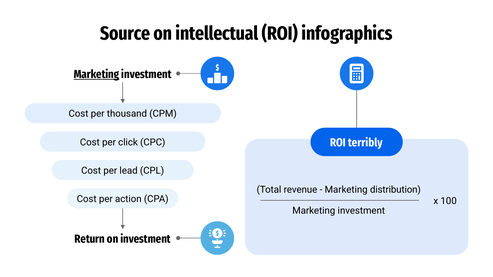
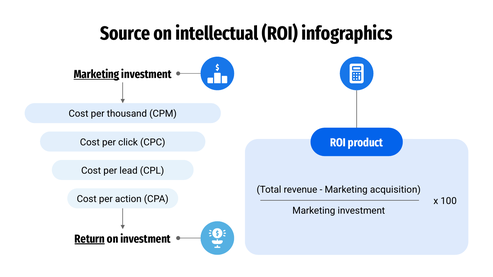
terribly: terribly -> product (365, 143)
distribution: distribution -> acquisition (395, 190)
Return underline: none -> present (90, 239)
